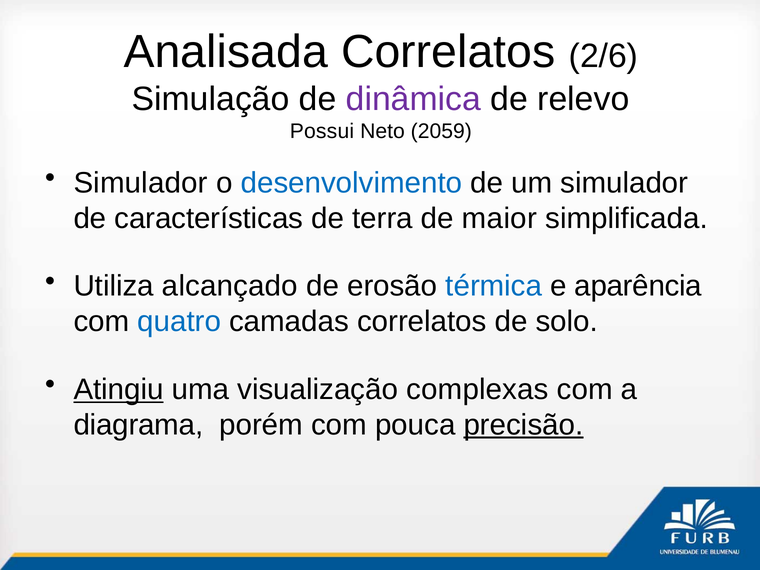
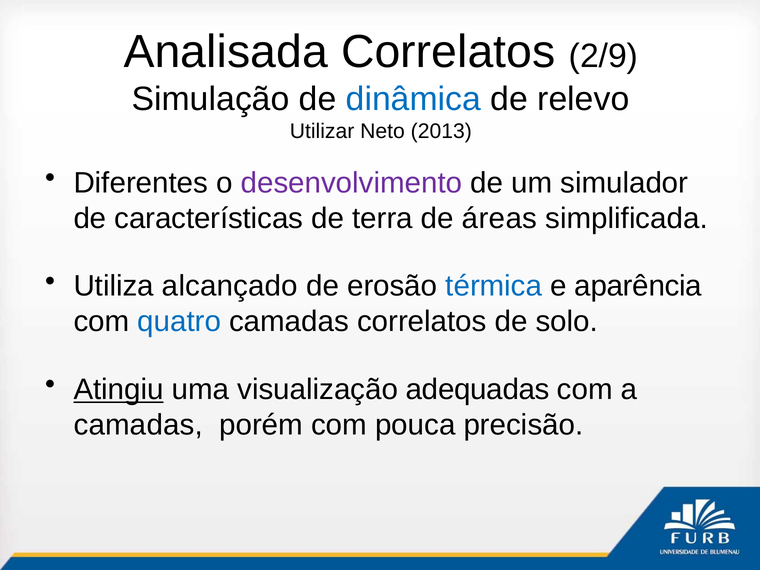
2/6: 2/6 -> 2/9 (603, 56)
dinâmica colour: purple -> blue (413, 99)
Possui: Possui -> Utilizar (322, 131)
2059: 2059 -> 2013 (441, 131)
Simulador: Simulador -> Diferentes (141, 183)
desenvolvimento colour: blue -> purple (351, 183)
maior: maior -> áreas (499, 218)
complexas: complexas -> adequadas (478, 390)
diagrama: diagrama -> camadas (138, 425)
precisão underline: present -> none (523, 425)
